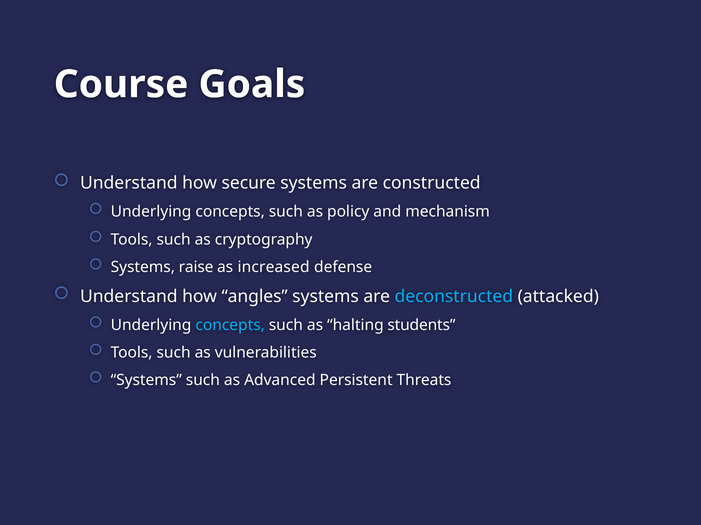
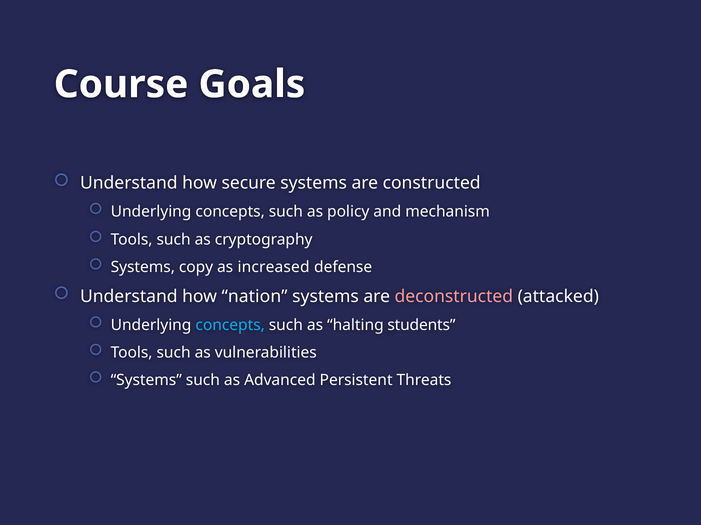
raise: raise -> copy (196, 267)
angles: angles -> nation (255, 297)
deconstructed colour: light blue -> pink (454, 297)
